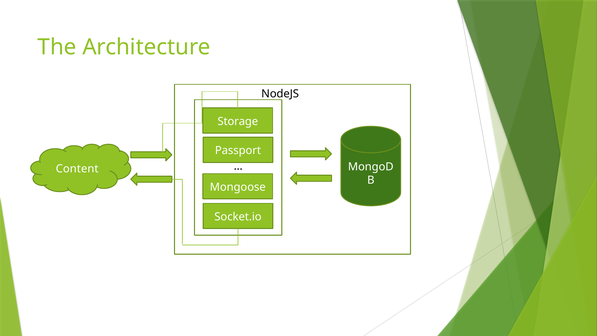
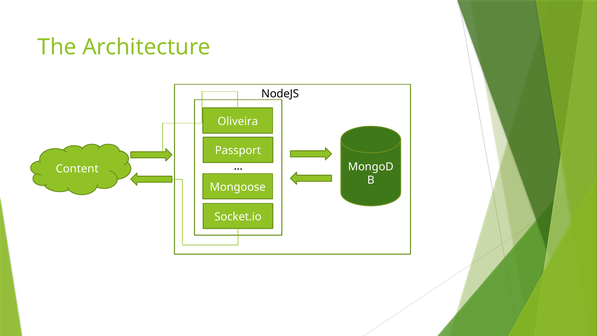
Storage: Storage -> Oliveira (238, 121)
